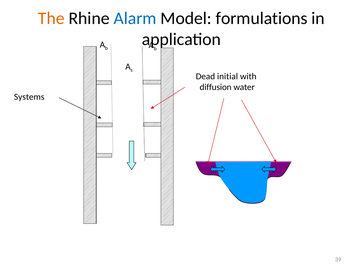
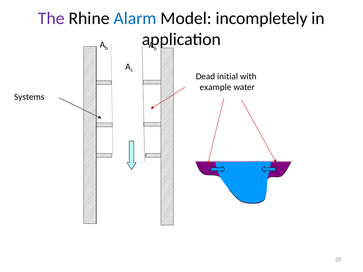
The colour: orange -> purple (51, 18)
formulations: formulations -> incompletely (262, 18)
diffusion: diffusion -> example (216, 87)
